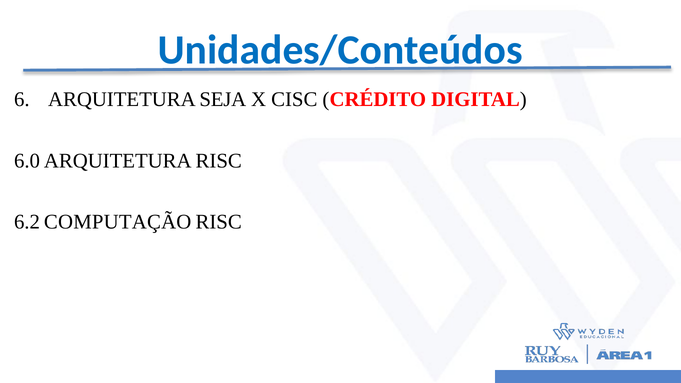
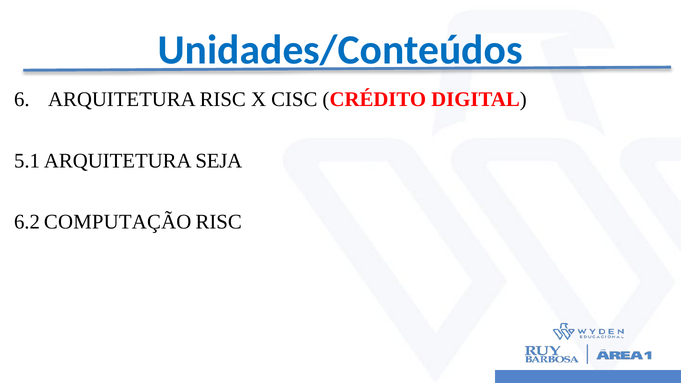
ARQUITETURA SEJA: SEJA -> RISC (223, 100)
6.0: 6.0 -> 5.1 (27, 161)
ARQUITETURA RISC: RISC -> SEJA (219, 161)
